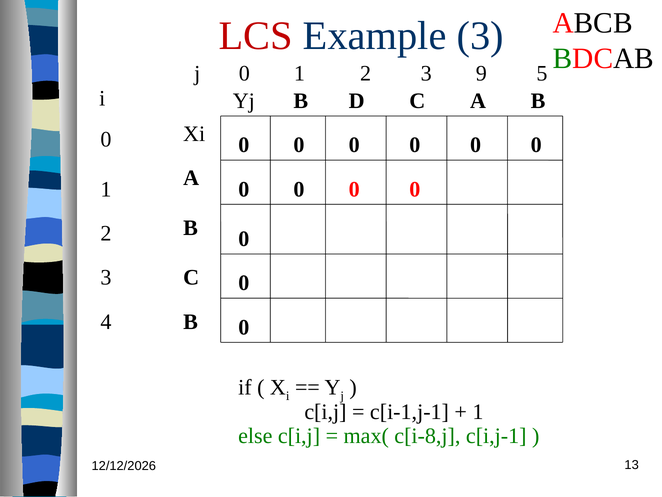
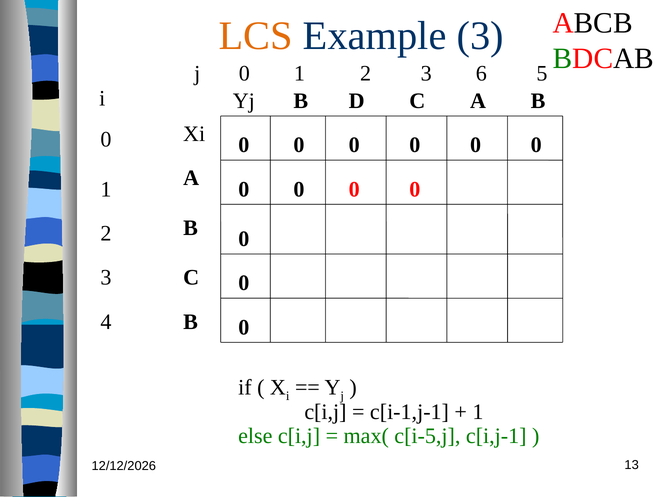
LCS colour: red -> orange (256, 36)
9: 9 -> 6 (481, 73)
c[i-8,j: c[i-8,j -> c[i-5,j (427, 436)
